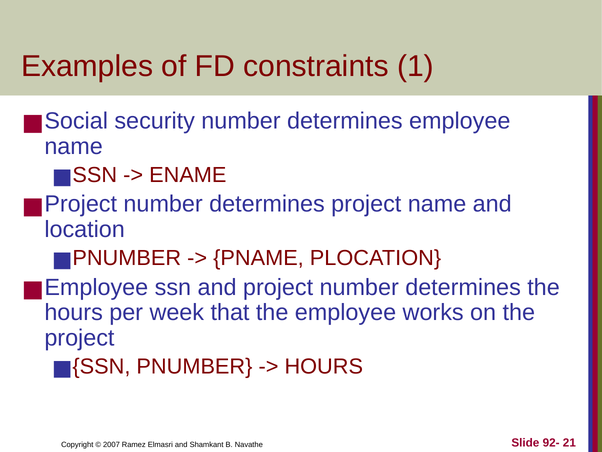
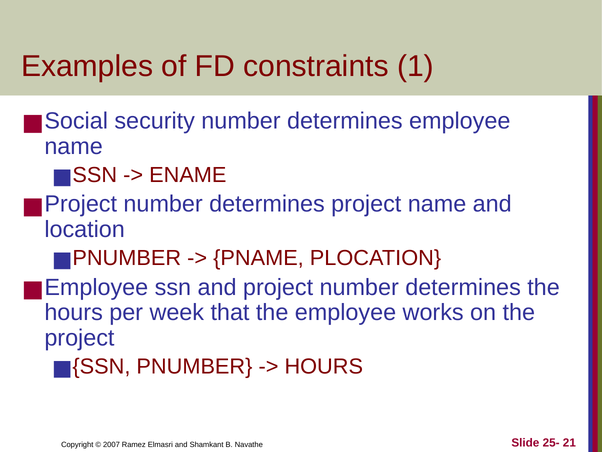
92-: 92- -> 25- (551, 442)
